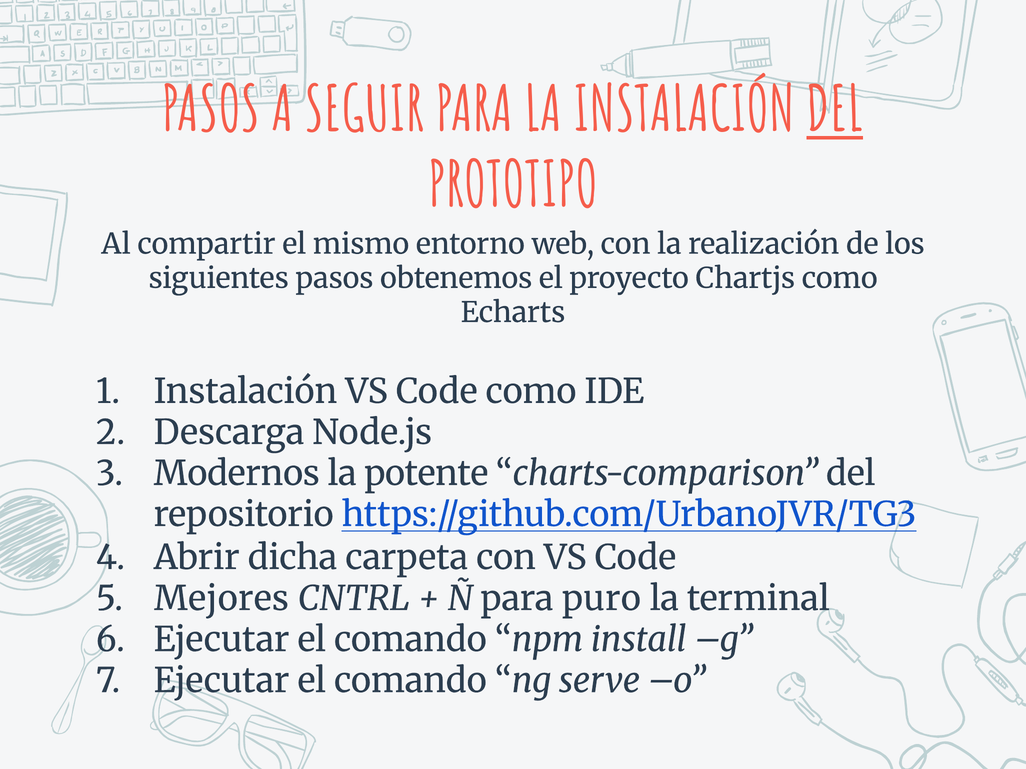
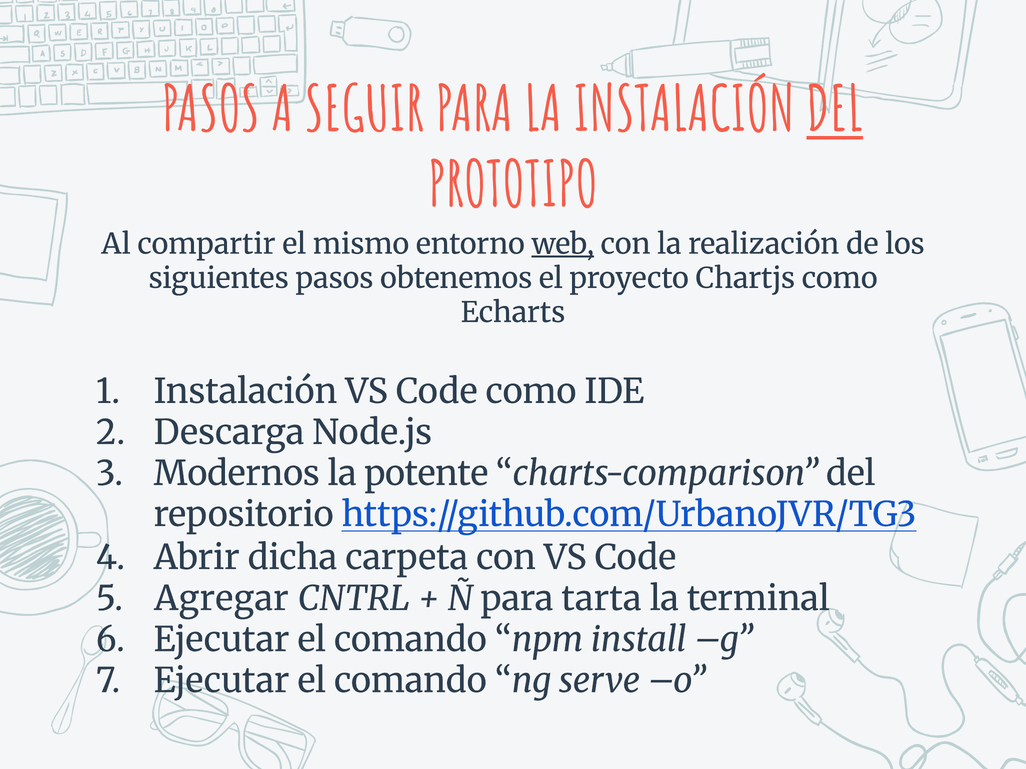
web underline: none -> present (563, 244)
Mejores: Mejores -> Agregar (221, 599)
puro: puro -> tarta (601, 599)
